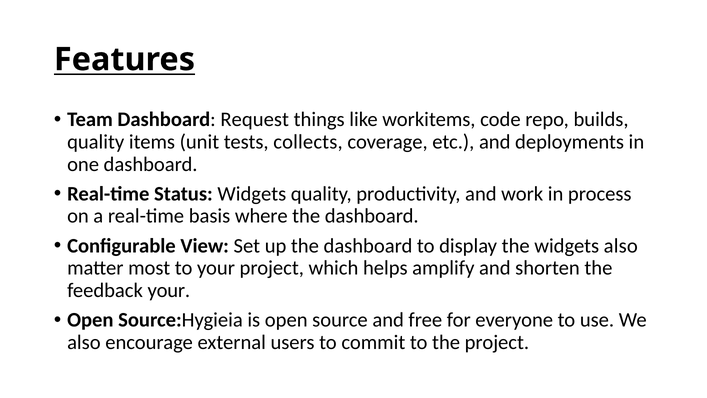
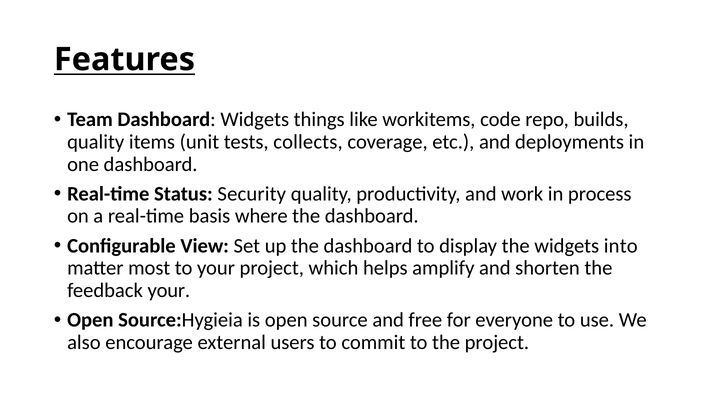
Dashboard Request: Request -> Widgets (255, 120)
Status Widgets: Widgets -> Security (252, 194)
widgets also: also -> into (621, 246)
